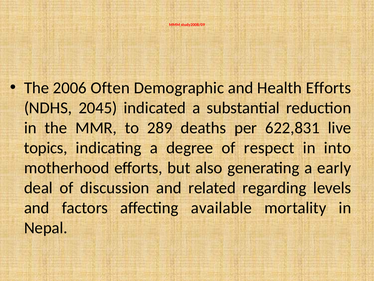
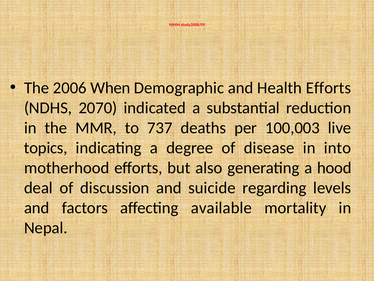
Often: Often -> When (110, 88)
2045: 2045 -> 2070 (98, 108)
289: 289 -> 737 (160, 128)
622,831: 622,831 -> 100,003 (292, 128)
respect: respect -> disease (269, 148)
early: early -> hood (334, 168)
related: related -> suicide (212, 187)
